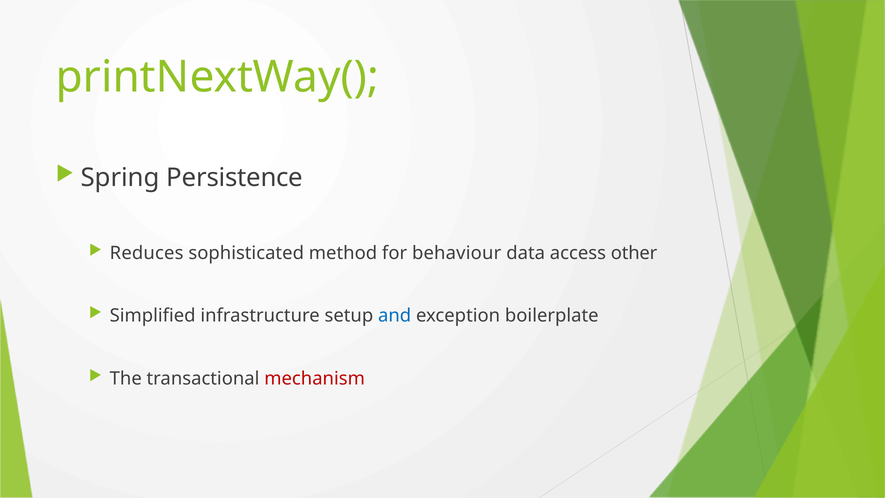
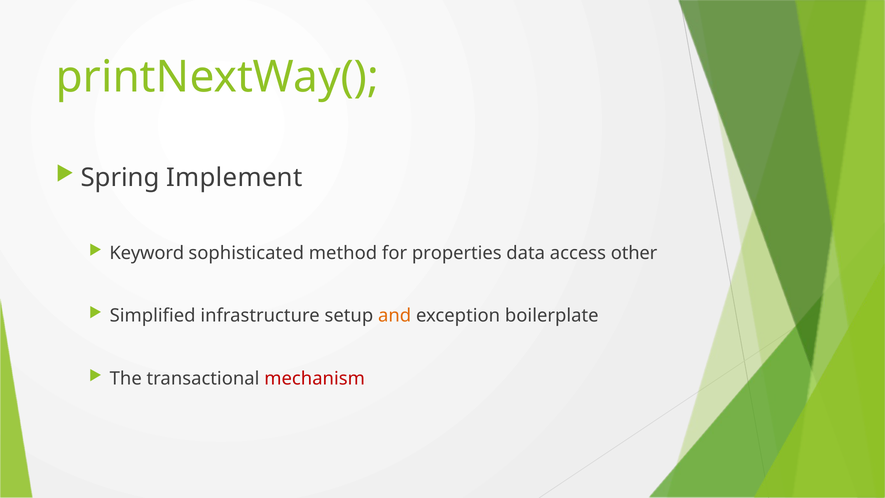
Persistence: Persistence -> Implement (234, 177)
Reduces: Reduces -> Keyword (147, 253)
behaviour: behaviour -> properties (457, 253)
and colour: blue -> orange (395, 316)
